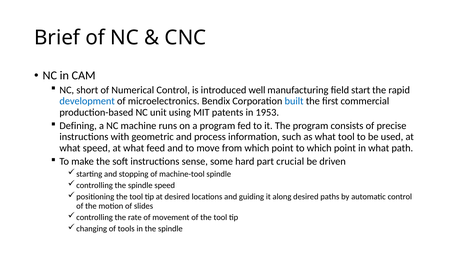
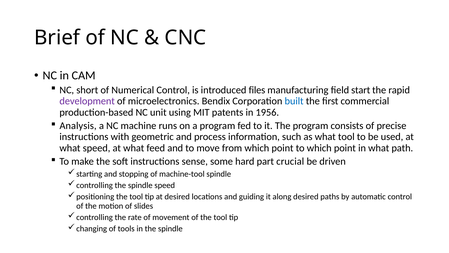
well: well -> files (257, 90)
development colour: blue -> purple (87, 101)
1953: 1953 -> 1956 (267, 112)
Defining: Defining -> Analysis (78, 126)
